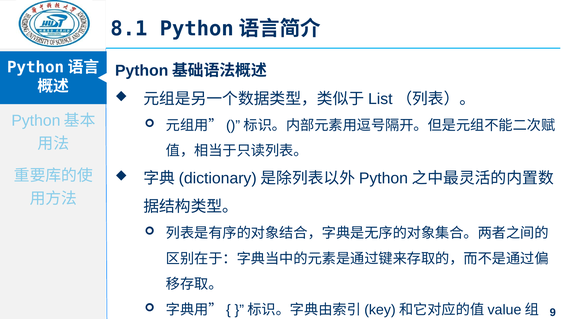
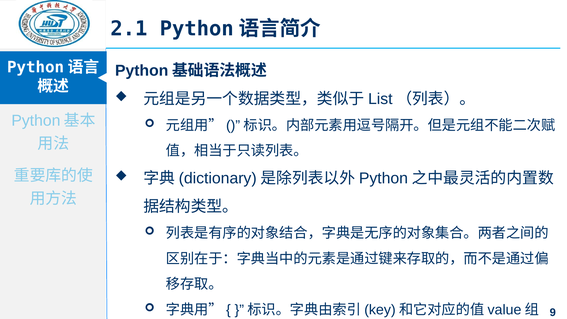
8.1: 8.1 -> 2.1 (129, 29)
